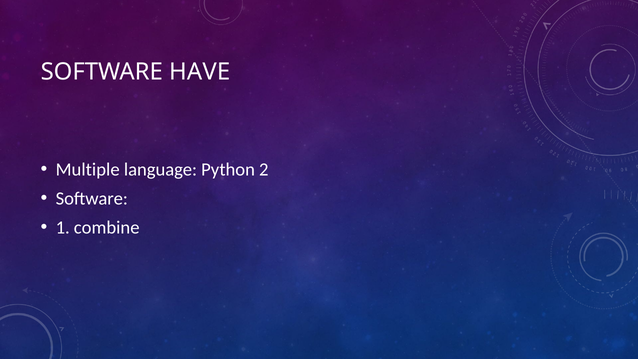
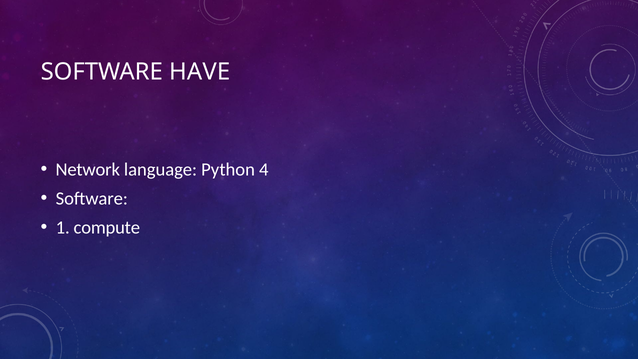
Multiple: Multiple -> Network (88, 169)
2: 2 -> 4 (264, 169)
combine: combine -> compute (107, 227)
